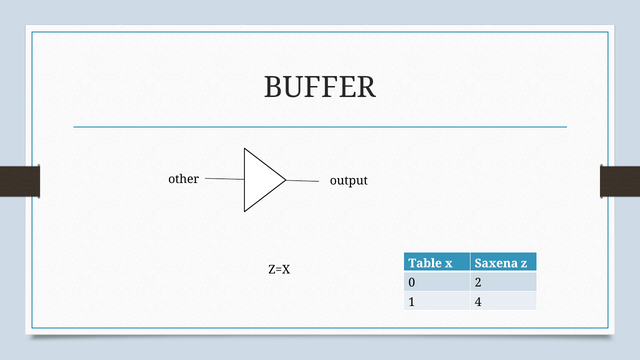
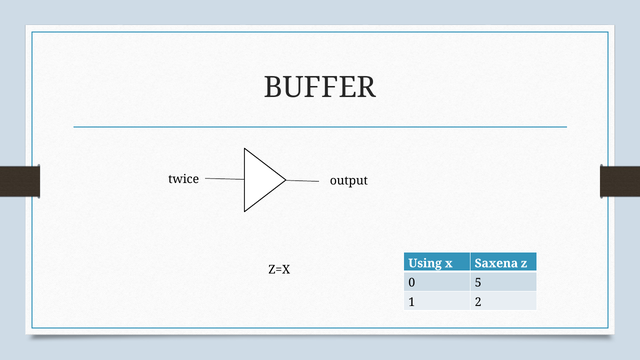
other: other -> twice (184, 179)
Table: Table -> Using (425, 263)
2: 2 -> 5 (478, 283)
4: 4 -> 2 (478, 302)
